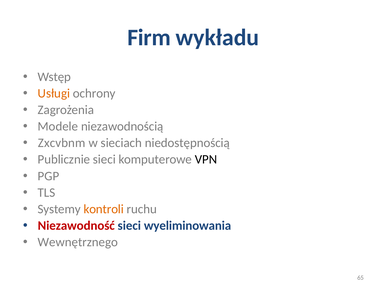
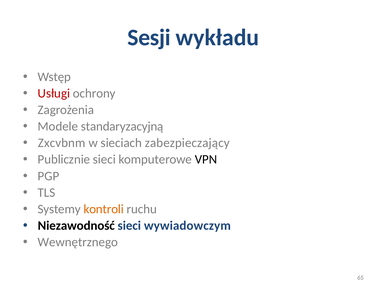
Firm: Firm -> Sesji (149, 37)
Usługi colour: orange -> red (54, 93)
niezawodnością: niezawodnością -> standaryzacyjną (122, 126)
niedostępnością: niedostępnością -> zabezpieczający (187, 143)
Niezawodność colour: red -> black (76, 225)
wyeliminowania: wyeliminowania -> wywiadowczym (187, 225)
